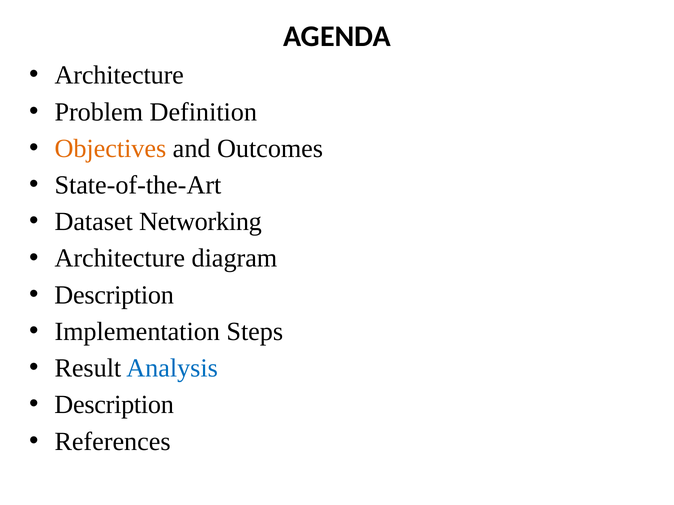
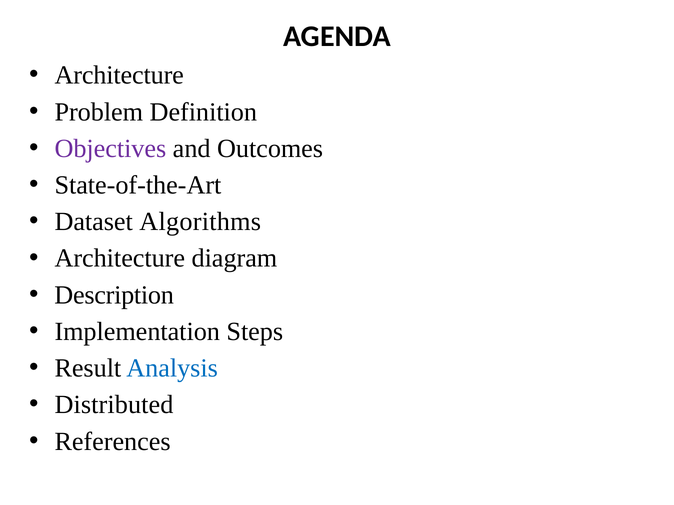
Objectives colour: orange -> purple (110, 149)
Networking: Networking -> Algorithms (200, 222)
Description: Description -> Distributed (114, 405)
